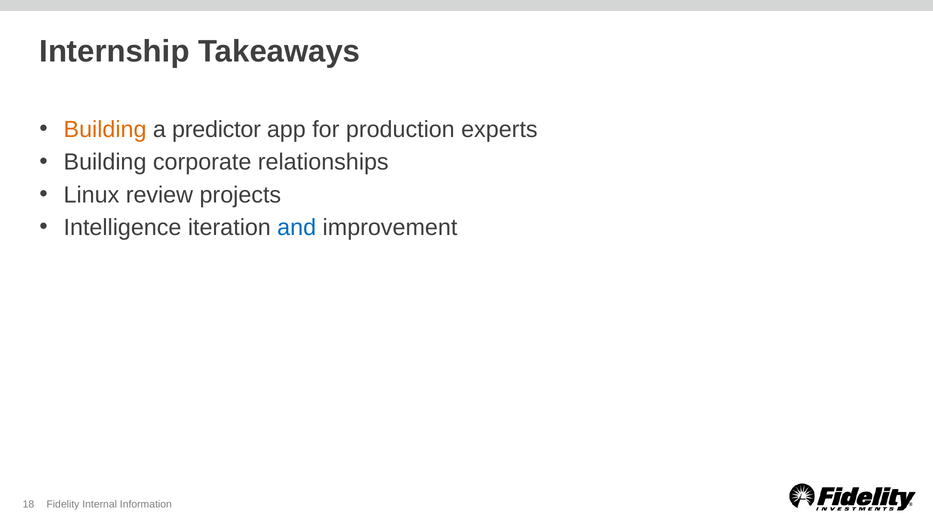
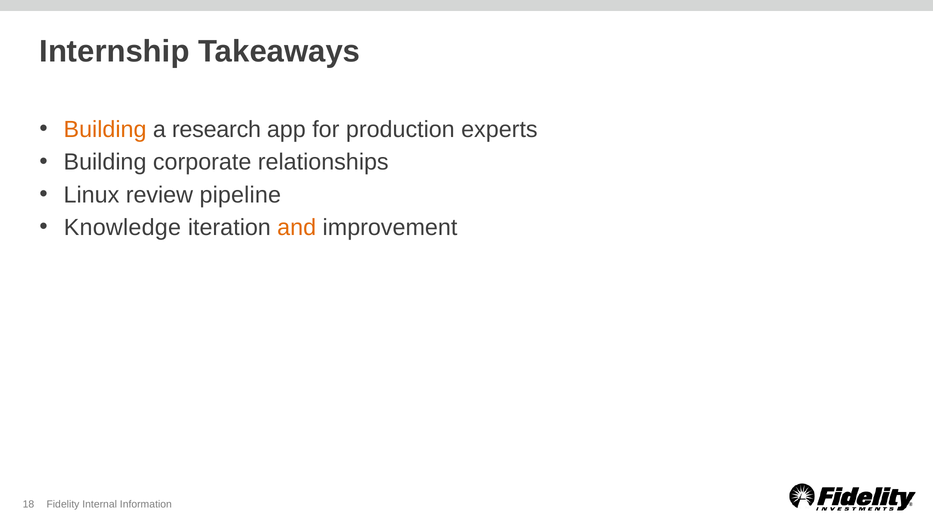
predictor: predictor -> research (216, 129)
projects: projects -> pipeline (240, 195)
Intelligence: Intelligence -> Knowledge (122, 227)
and colour: blue -> orange (297, 227)
